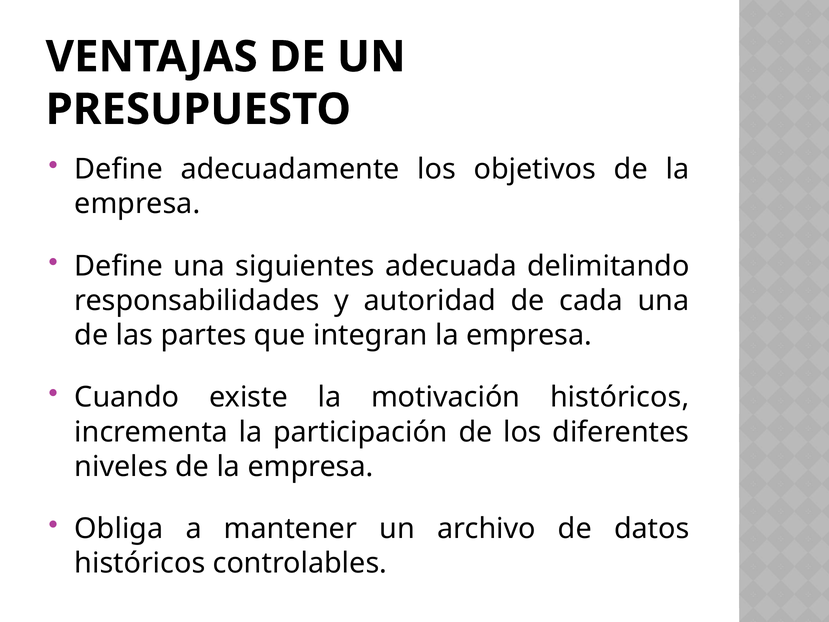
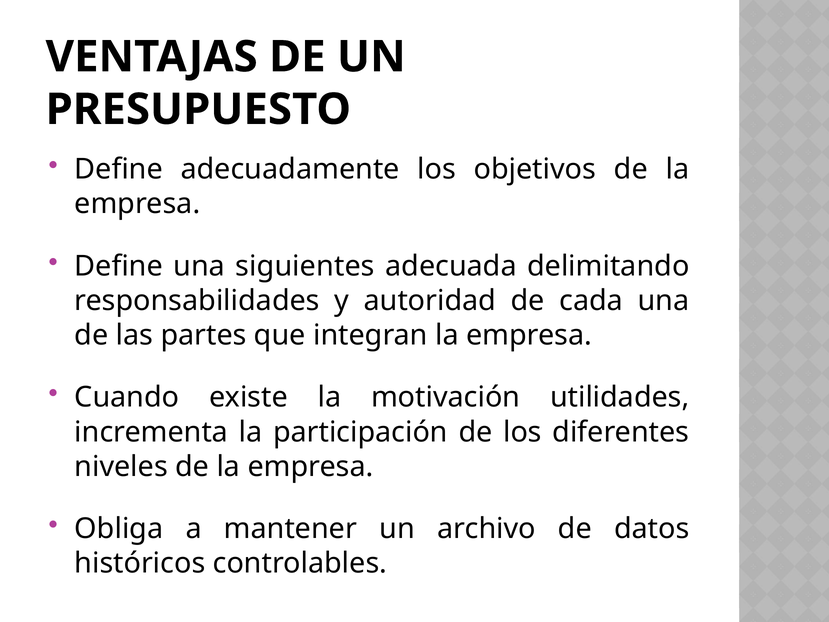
motivación históricos: históricos -> utilidades (620, 397)
